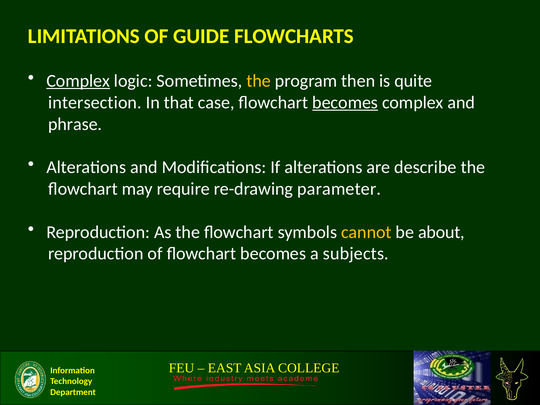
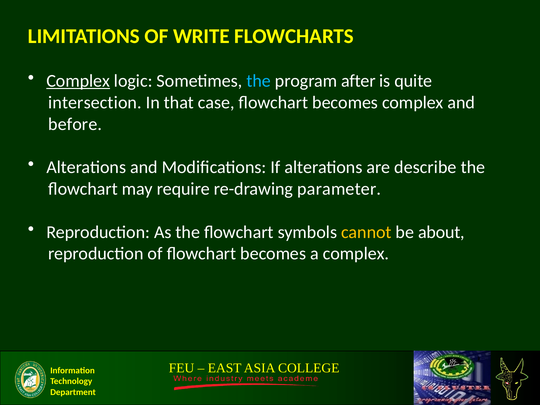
GUIDE: GUIDE -> WRITE (201, 36)
the colour: yellow -> light blue (259, 81)
then: then -> after (358, 81)
becomes underline: present -> none (345, 102)
phrase: phrase -> before (75, 124)
a subjects: subjects -> complex (356, 254)
